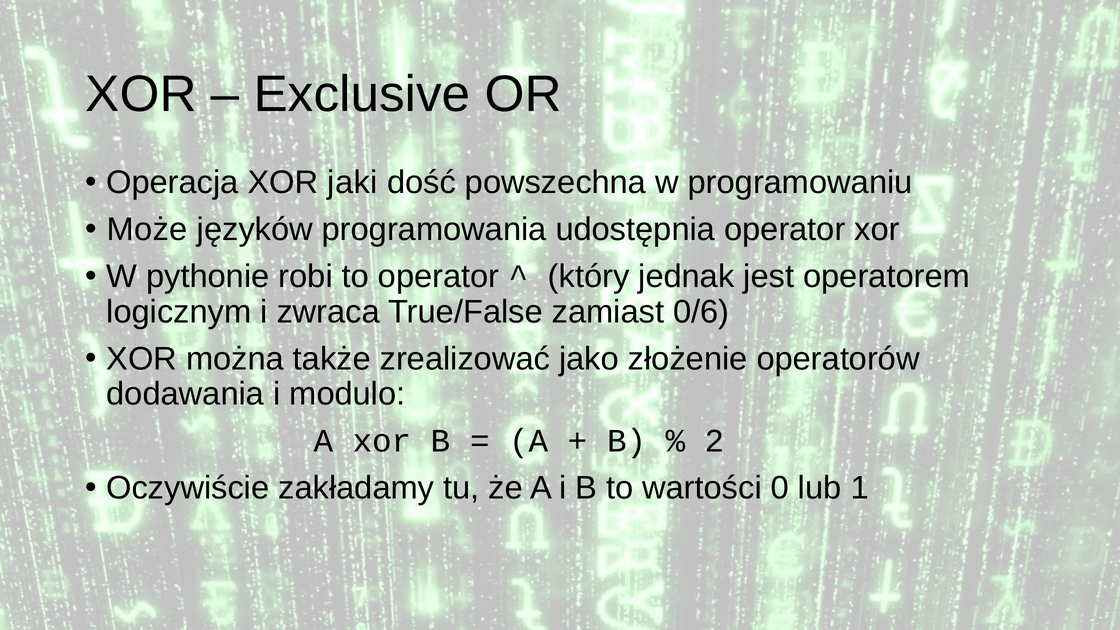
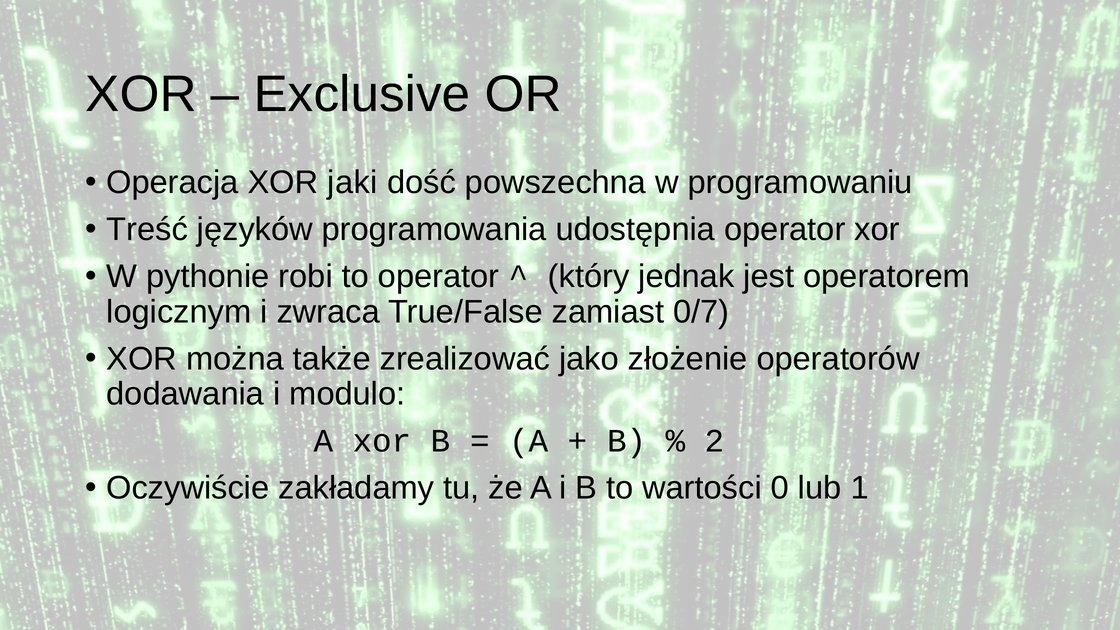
Może: Może -> Treść (147, 230)
0/6: 0/6 -> 0/7 (701, 312)
